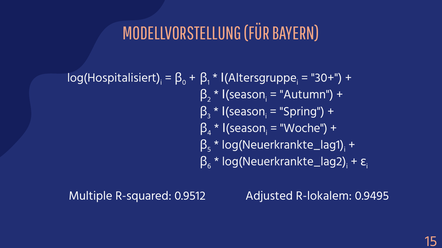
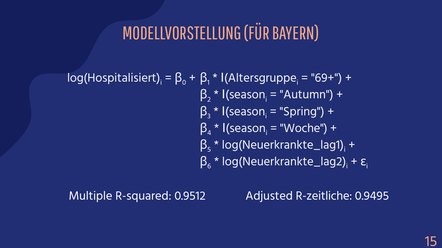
30+: 30+ -> 69+ (327, 78)
R-lokalem: R-lokalem -> R-zeitliche (324, 196)
